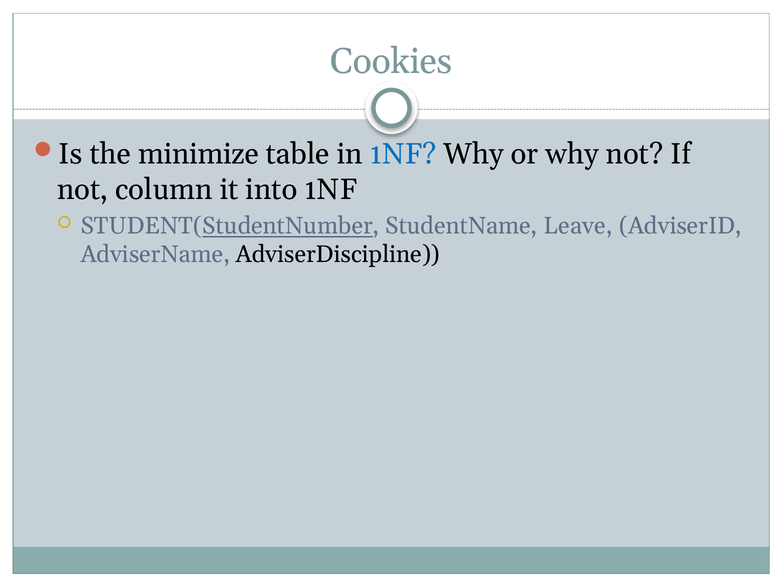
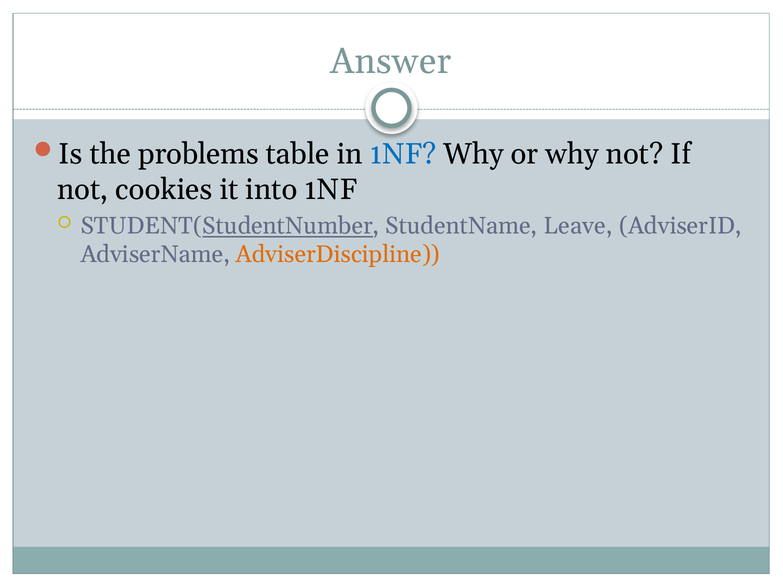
Cookies: Cookies -> Answer (391, 62)
minimize: minimize -> problems (198, 154)
column: column -> cookies (164, 190)
AdviserDiscipline colour: black -> orange (338, 255)
